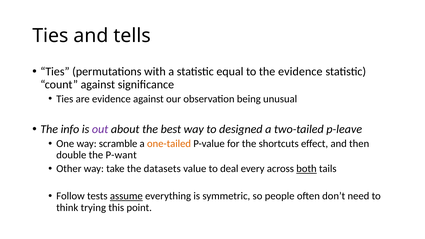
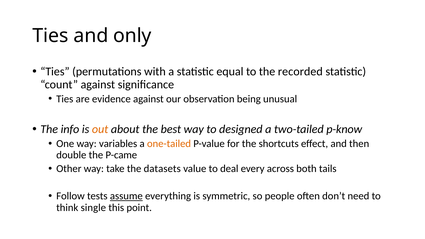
tells: tells -> only (132, 36)
the evidence: evidence -> recorded (300, 72)
out colour: purple -> orange (100, 129)
p-leave: p-leave -> p-know (344, 129)
scramble: scramble -> variables (118, 144)
P-want: P-want -> P-came (121, 155)
both underline: present -> none (306, 169)
trying: trying -> single (93, 208)
